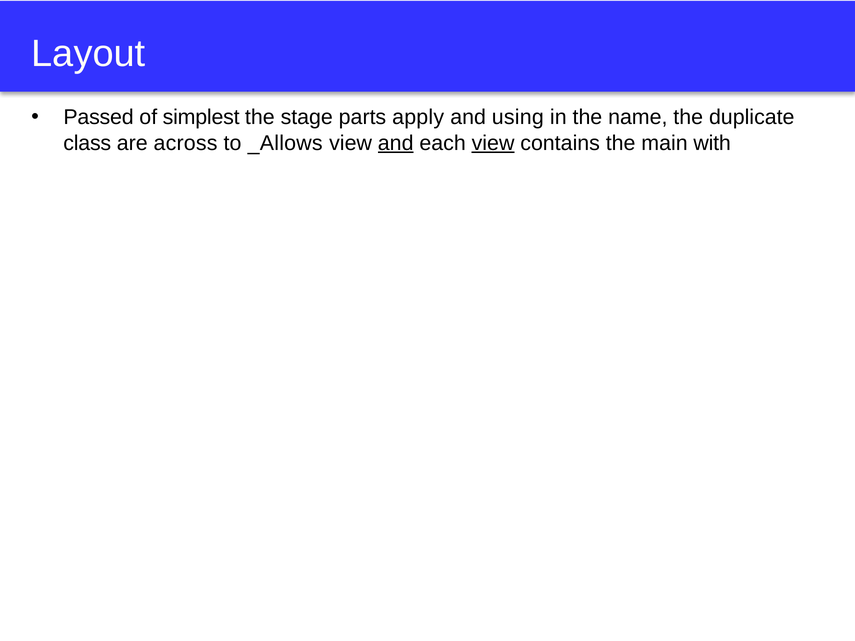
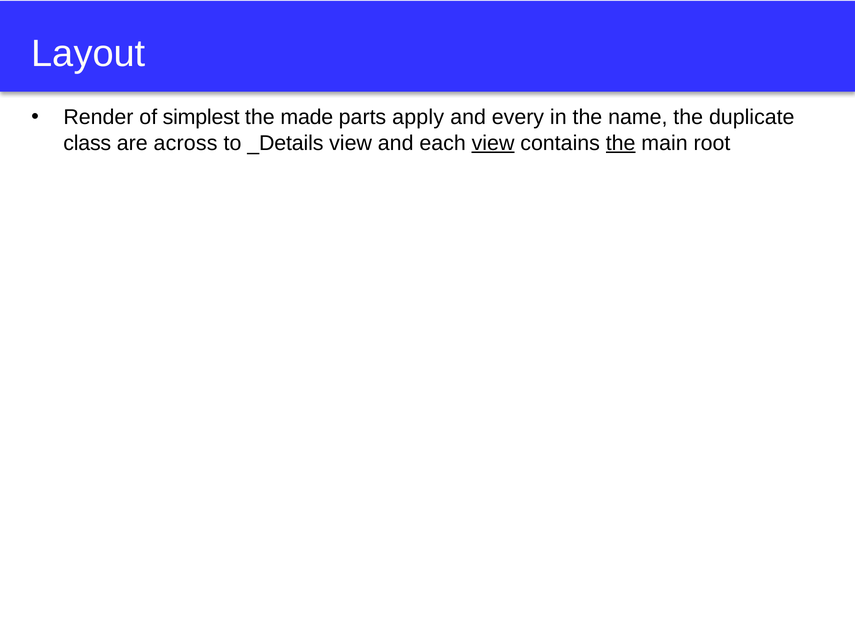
Passed: Passed -> Render (98, 117)
stage: stage -> made (307, 117)
using: using -> every (518, 117)
_Allows: _Allows -> _Details (285, 143)
and underline: present -> none (396, 143)
the underline: none -> present (621, 143)
with: with -> root (712, 143)
